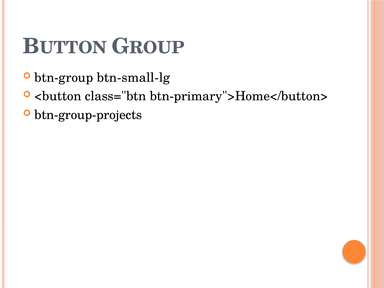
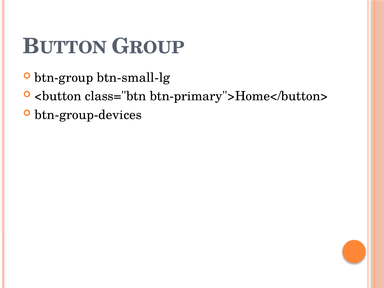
btn-group-projects: btn-group-projects -> btn-group-devices (88, 115)
